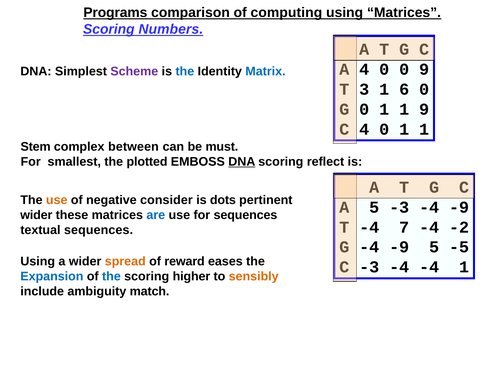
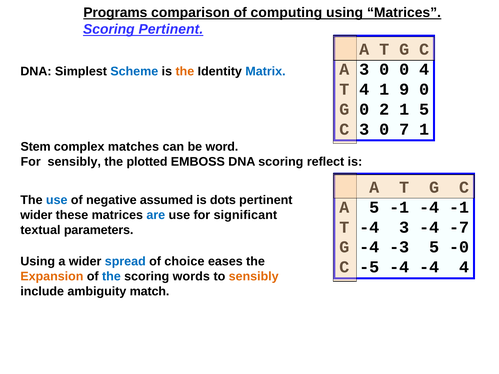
Scoring Numbers: Numbers -> Pertinent (171, 29)
4: 4 -> 3 (364, 69)
0 9: 9 -> 4 (424, 69)
Scheme colour: purple -> blue (134, 72)
the colour: blue -> orange (185, 72)
3: 3 -> 4 (364, 89)
6: 6 -> 9 (404, 89)
1: 1 -> 2 (384, 109)
1 9: 9 -> 5 (424, 109)
4: 4 -> 3 (364, 129)
1: 1 -> 7 (404, 129)
between: between -> matches (133, 147)
must: must -> word (222, 147)
For smallest: smallest -> sensibly (74, 162)
DNA underline: present -> none (242, 162)
use colour: orange -> blue (57, 200)
consider: consider -> assumed (167, 200)
5 -3: -3 -> -1 (399, 207)
-9: -9 -> -1 (459, 207)
for sequences: sequences -> significant (245, 215)
-4 7: 7 -> 3 (404, 227)
-2: -2 -> -7 (459, 227)
textual sequences: sequences -> parameters (99, 230)
-9: -9 -> -3 (399, 247)
-5: -5 -> -0 (459, 247)
spread colour: orange -> blue (125, 262)
reward: reward -> choice (184, 262)
-3: -3 -> -5 (369, 267)
-4 1: 1 -> 4 (464, 267)
Expansion colour: blue -> orange (52, 277)
higher: higher -> words (191, 277)
